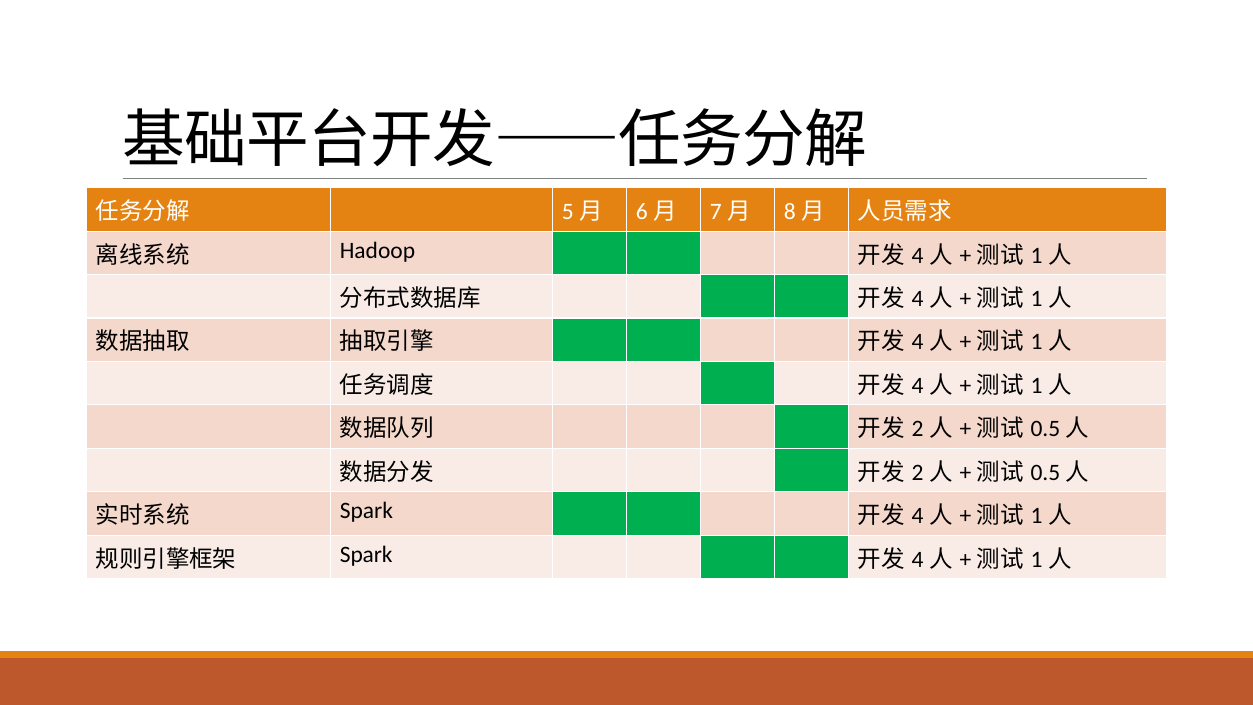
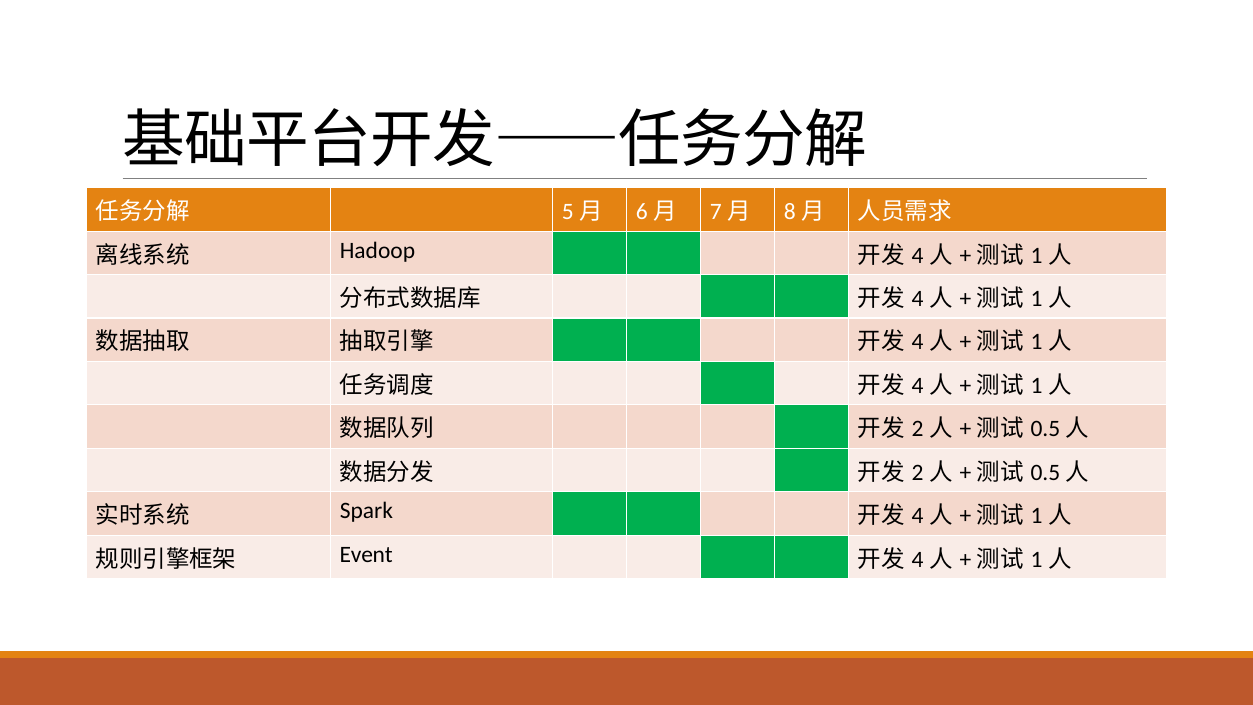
Spark: Spark -> Event (366, 554)
